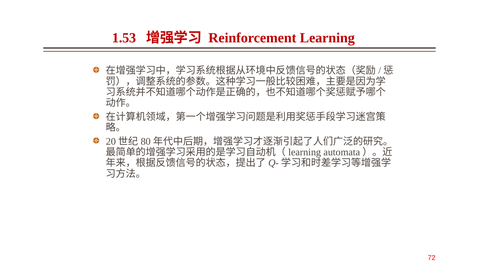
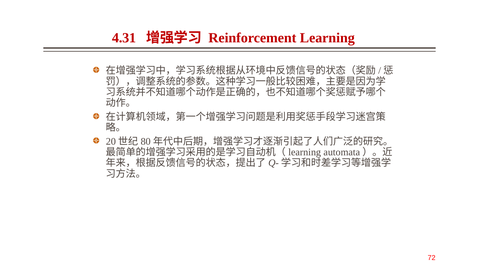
1.53: 1.53 -> 4.31 (124, 38)
